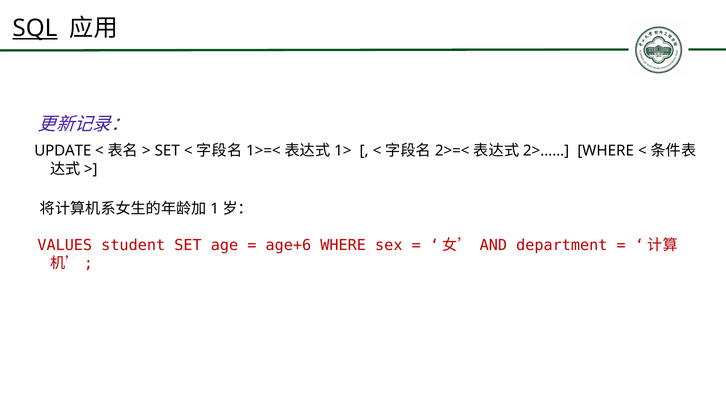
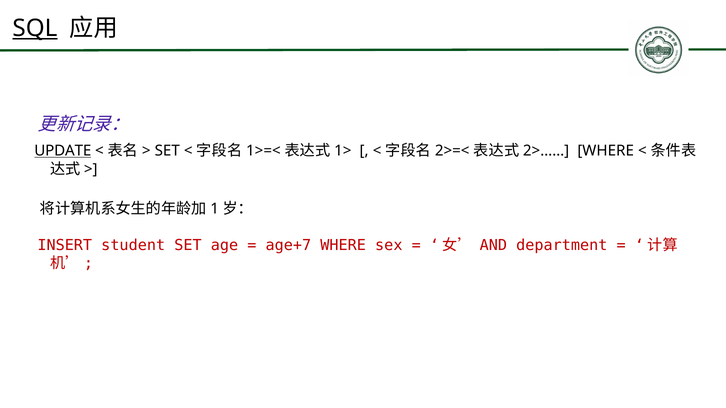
UPDATE underline: none -> present (63, 151)
VALUES: VALUES -> INSERT (65, 245)
age+6: age+6 -> age+7 (288, 245)
